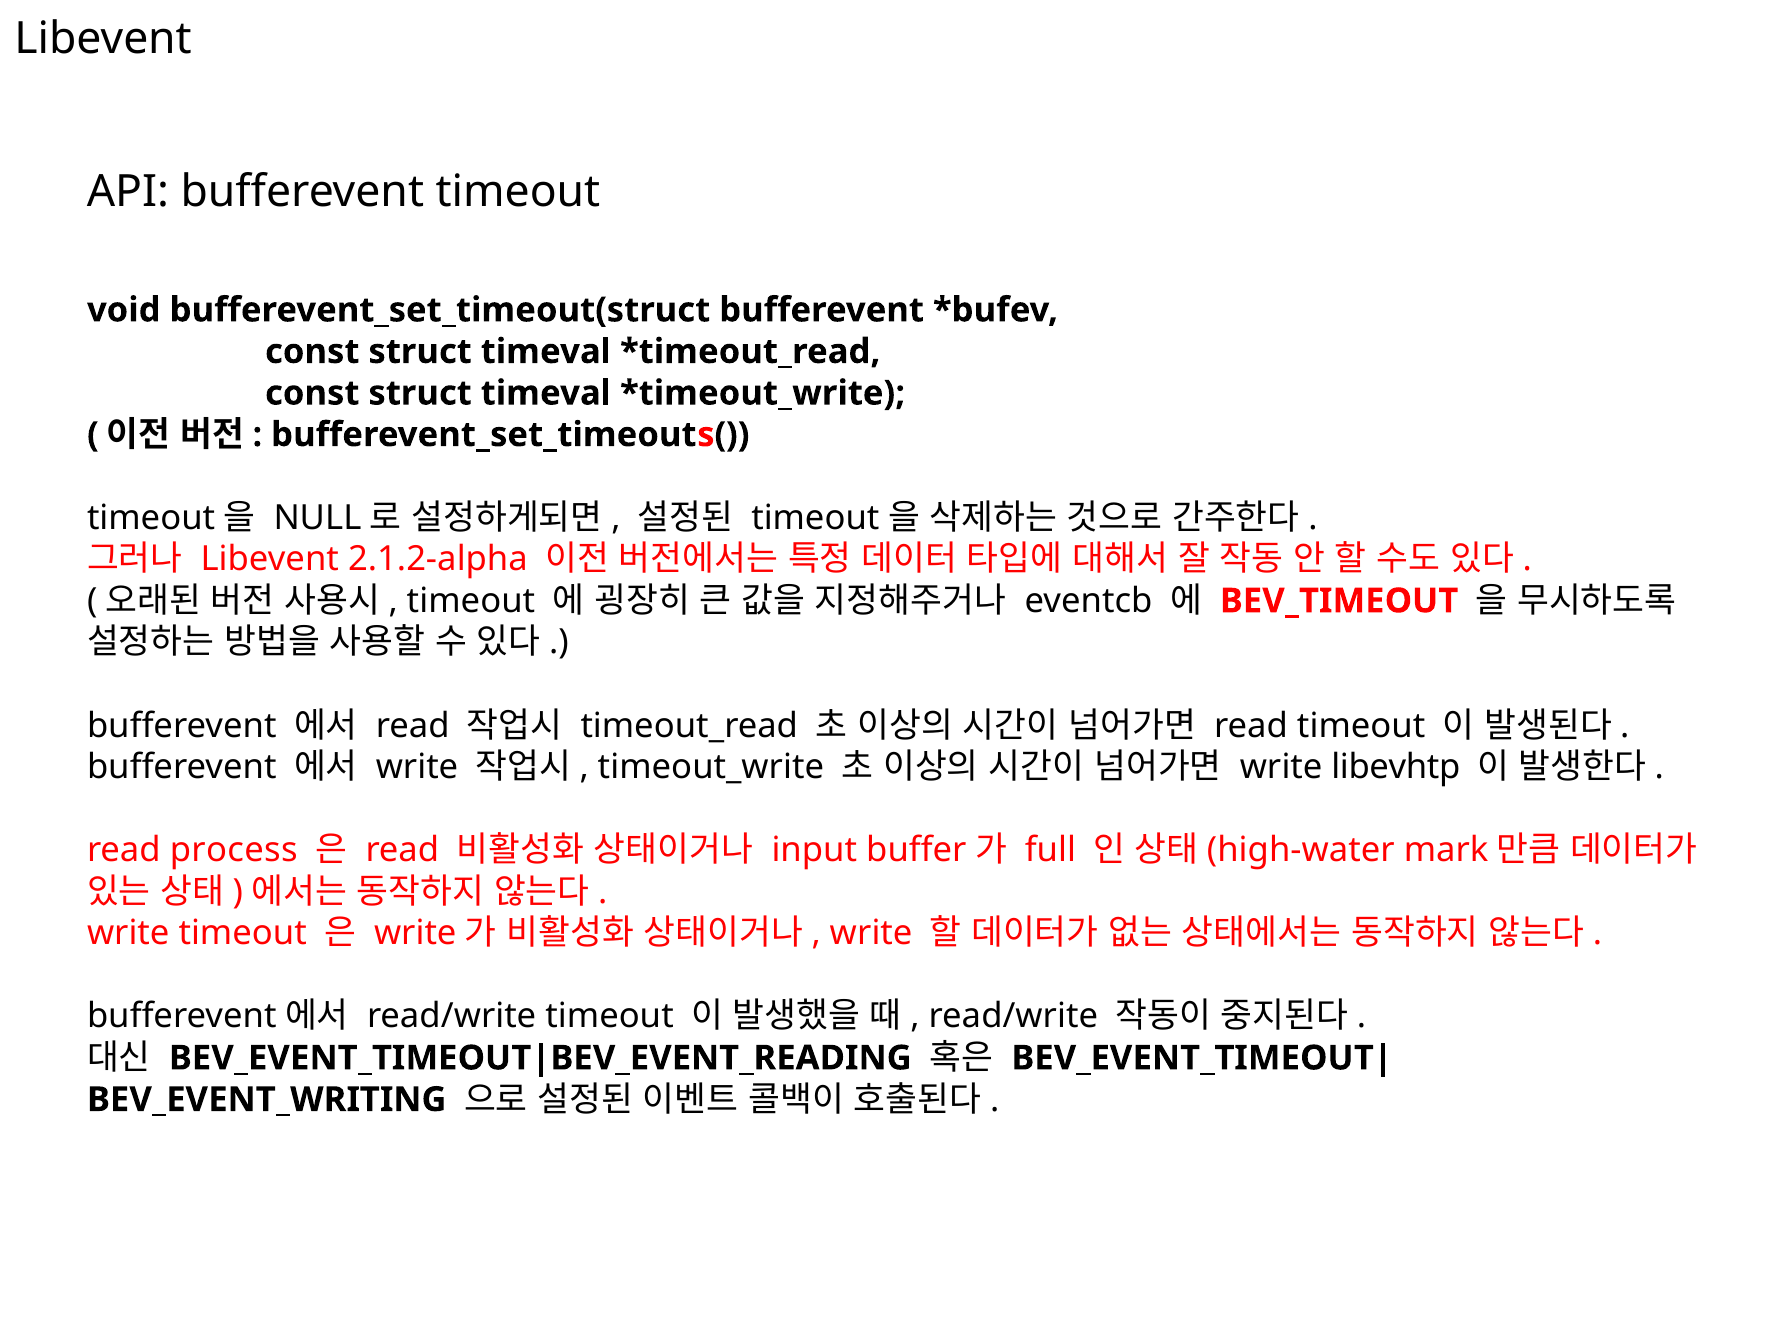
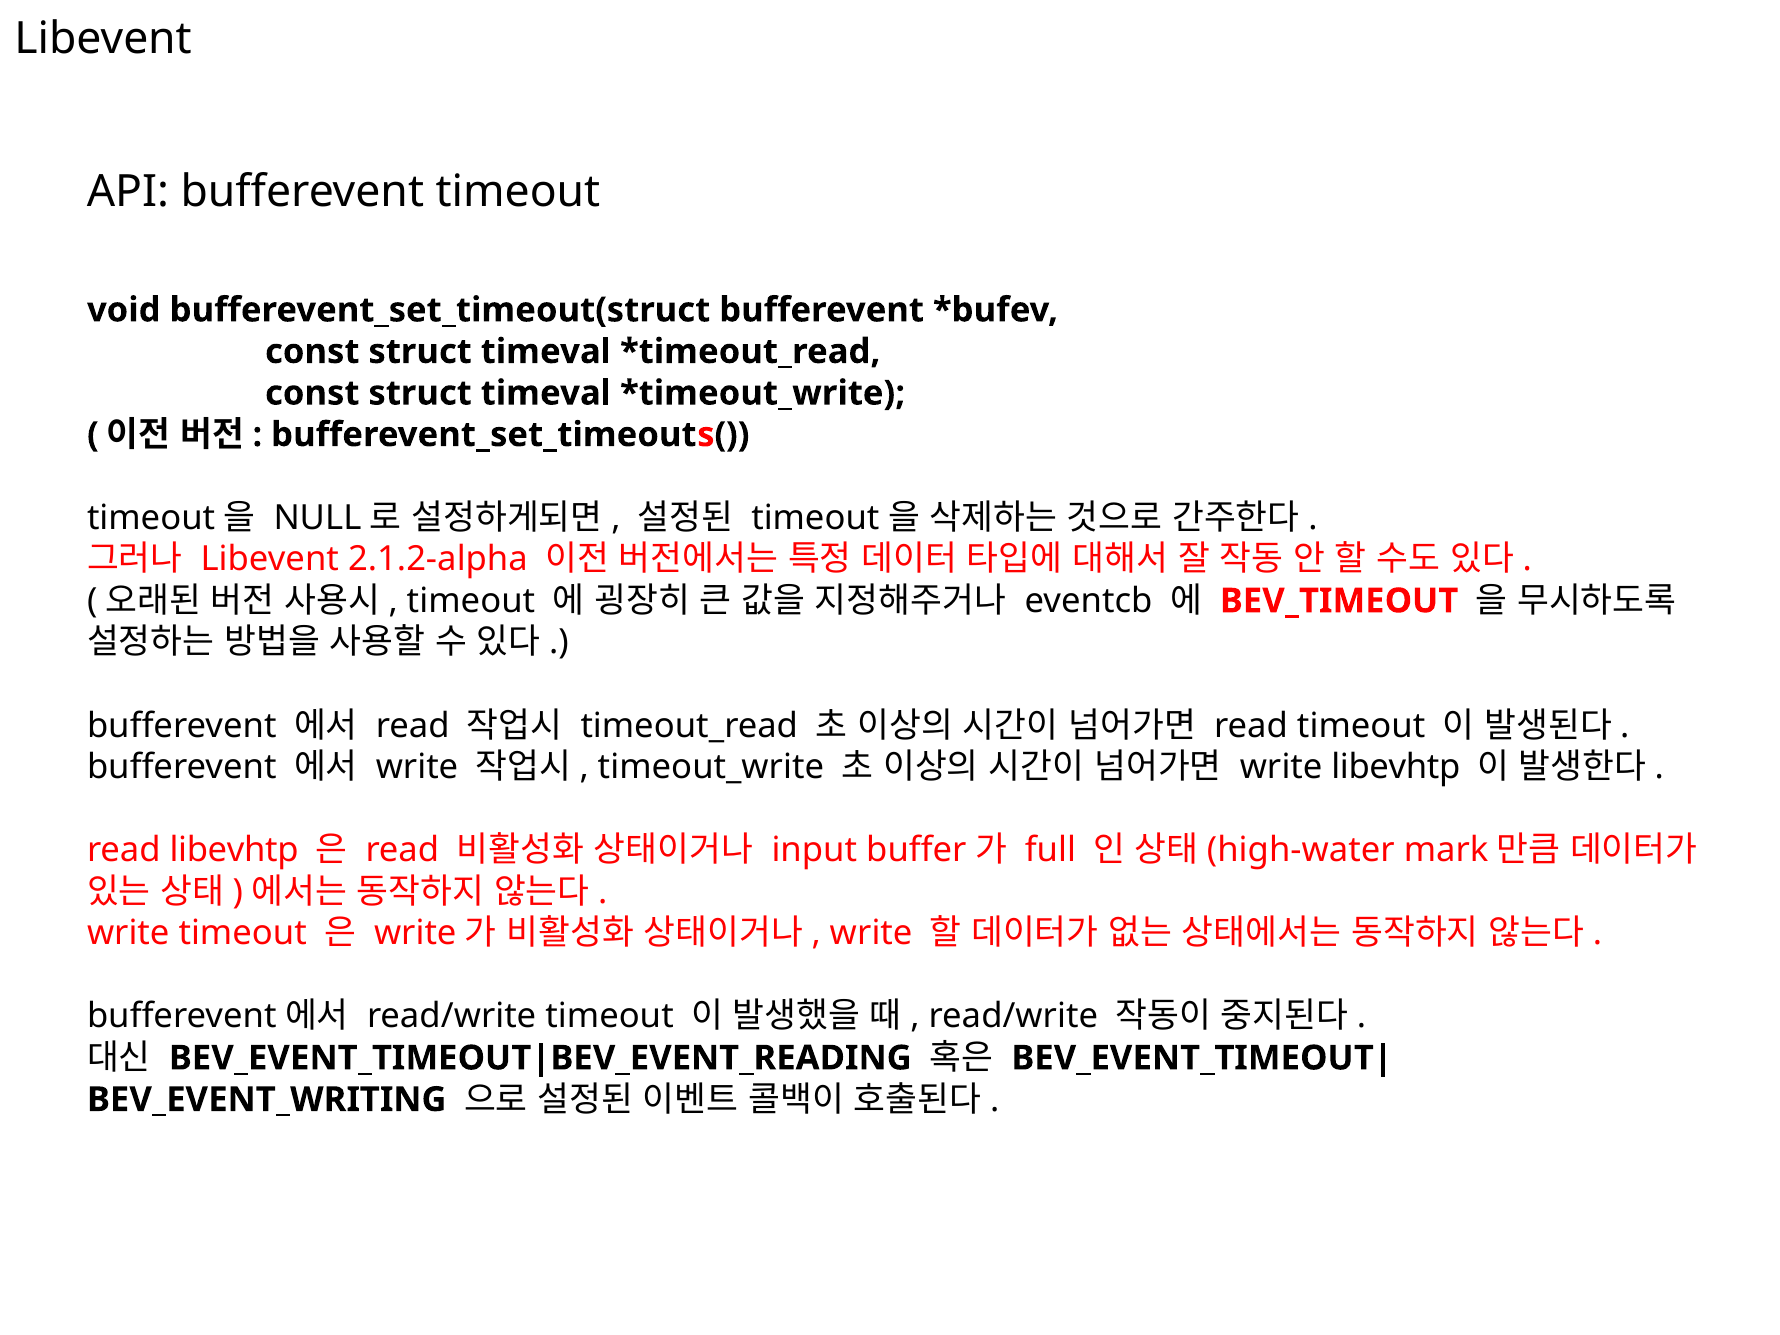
read process: process -> libevhtp (234, 850)
